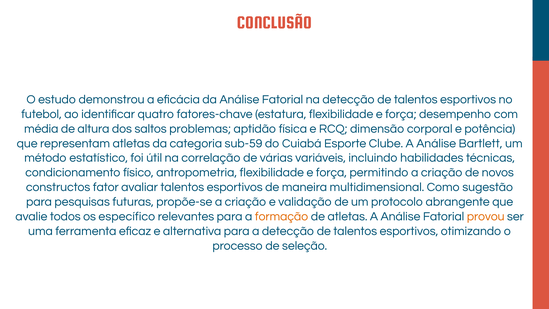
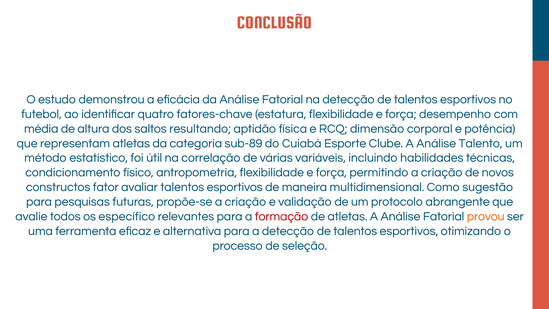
problemas: problemas -> resultando (200, 129)
sub-59: sub-59 -> sub-89 (244, 143)
Bartlett: Bartlett -> Talento (481, 143)
formação colour: orange -> red (281, 216)
